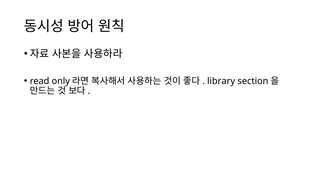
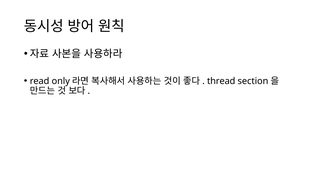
library: library -> thread (221, 81)
